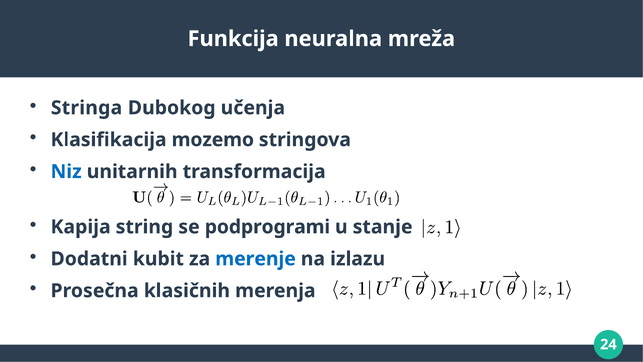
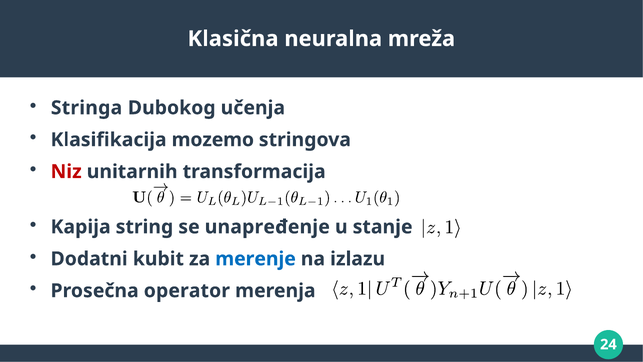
Funkcija: Funkcija -> Klasična (233, 39)
Niz colour: blue -> red (66, 172)
podprogrami: podprogrami -> unapređenje (267, 227)
klasičnih: klasičnih -> operator (187, 291)
